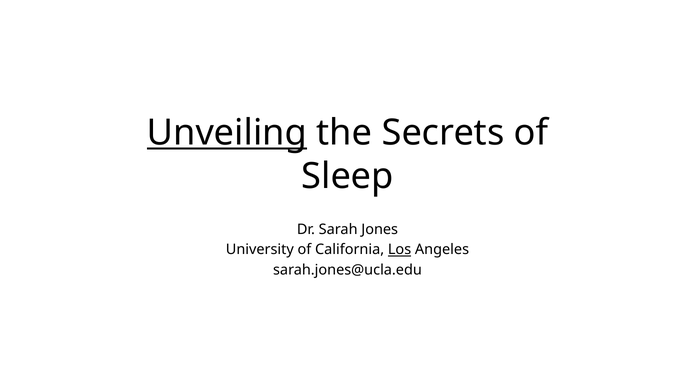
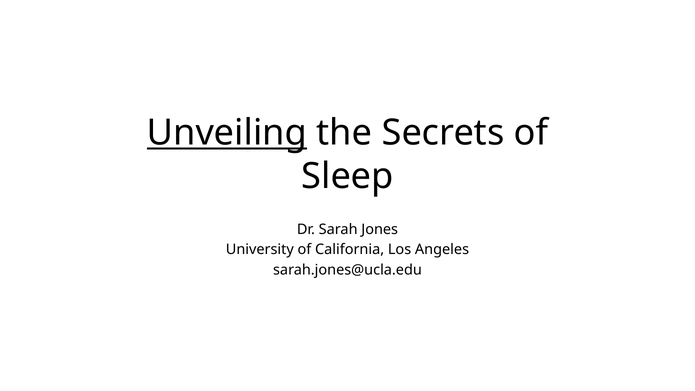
Los underline: present -> none (400, 250)
